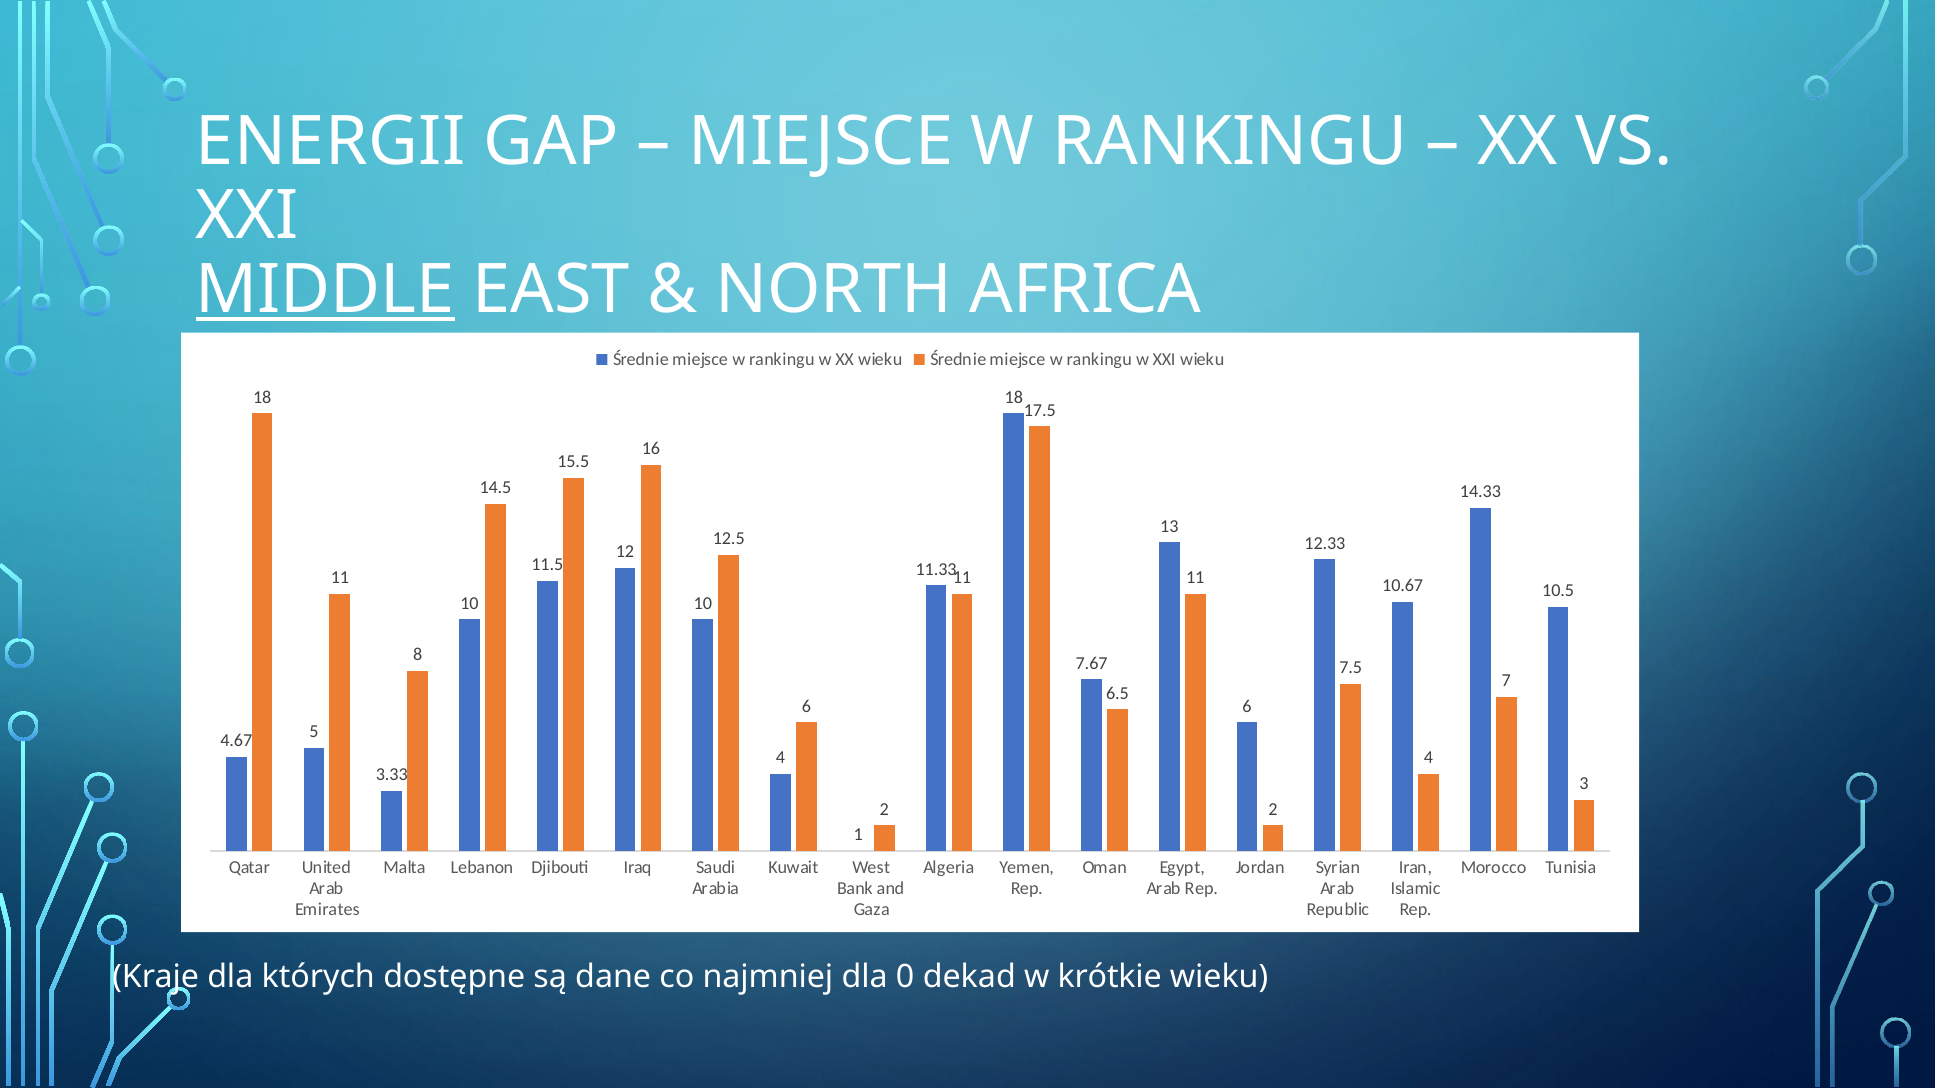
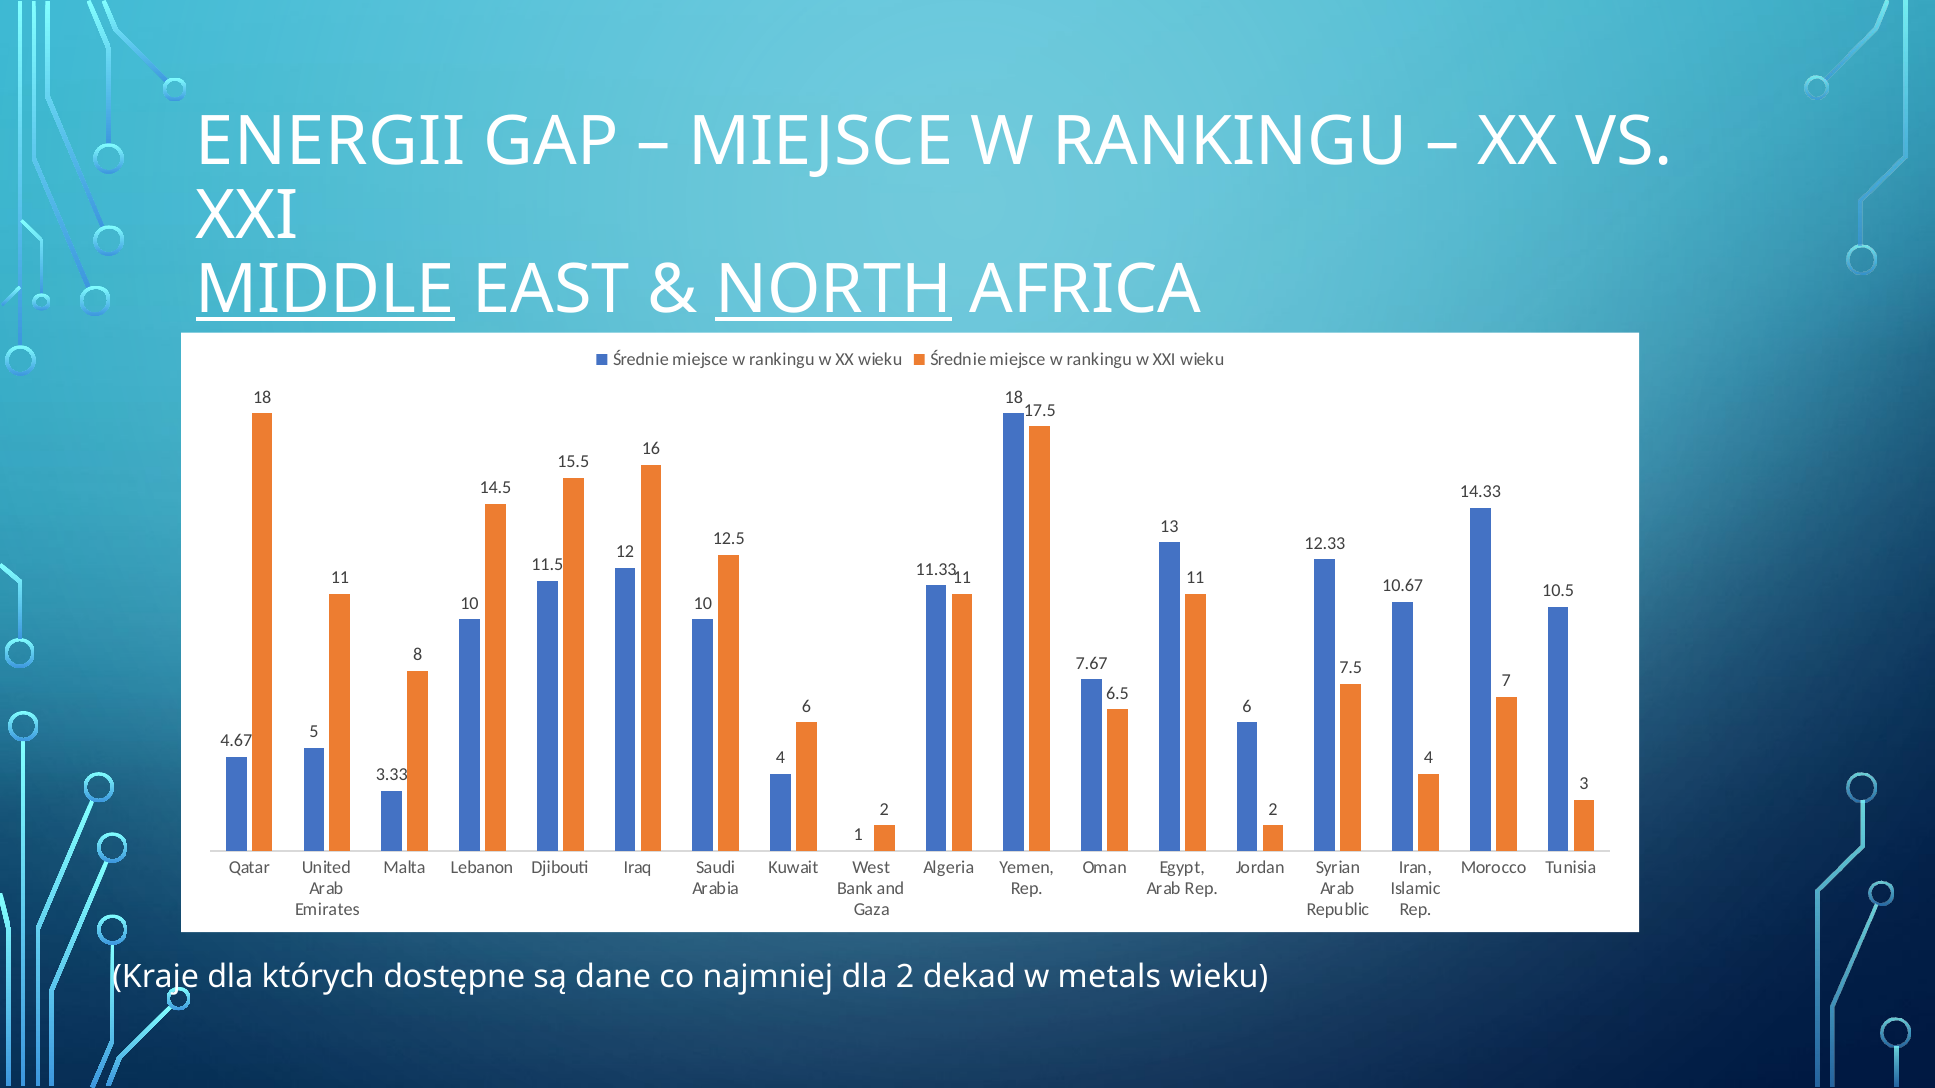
NORTH underline: none -> present (834, 290)
dla 0: 0 -> 2 (905, 977)
krótkie: krótkie -> metals (1109, 977)
